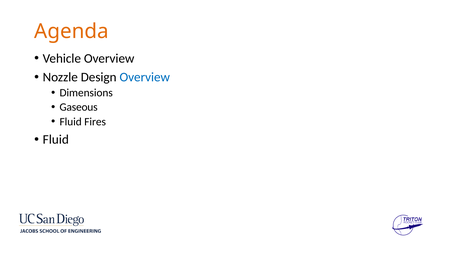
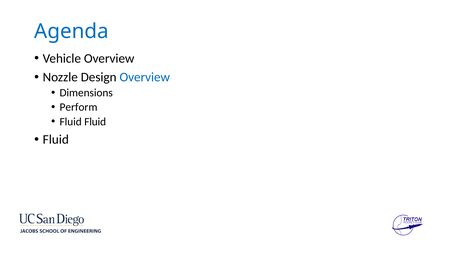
Agenda colour: orange -> blue (72, 31)
Gaseous: Gaseous -> Perform (79, 107)
Fluid Fires: Fires -> Fluid (95, 122)
